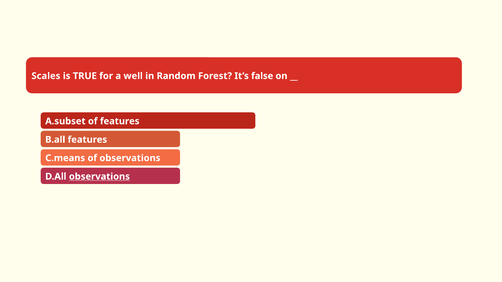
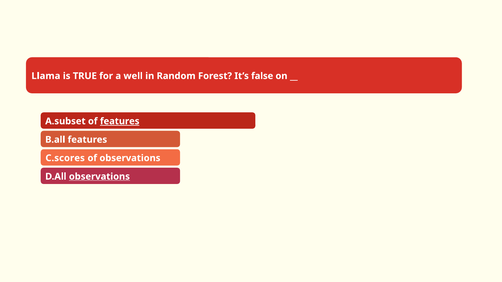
Scales: Scales -> Llama (46, 76)
features underline: none -> present (120, 121)
C.means: C.means -> C.scores (65, 158)
